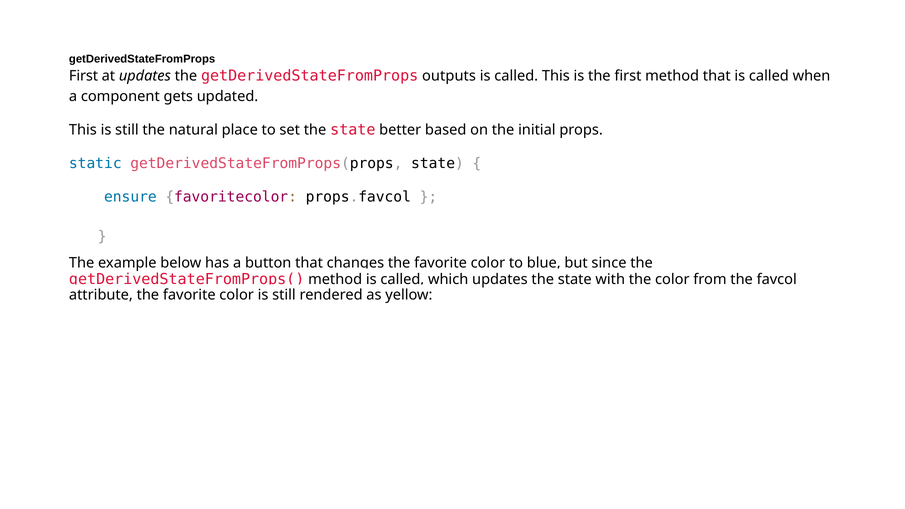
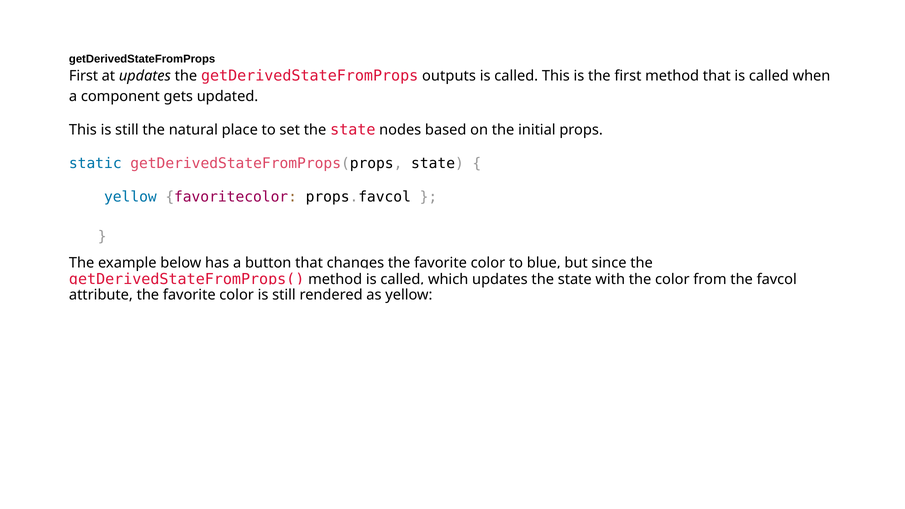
better: better -> nodes (400, 130)
ensure: ensure -> yellow (130, 197)
